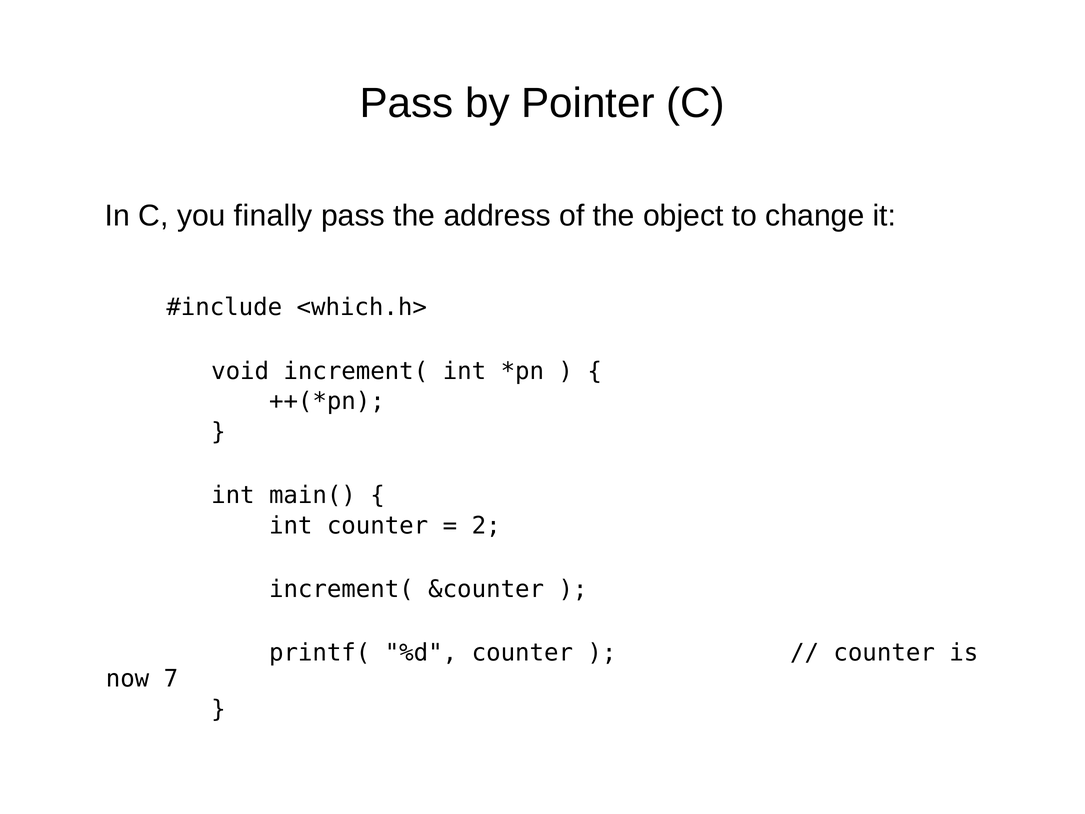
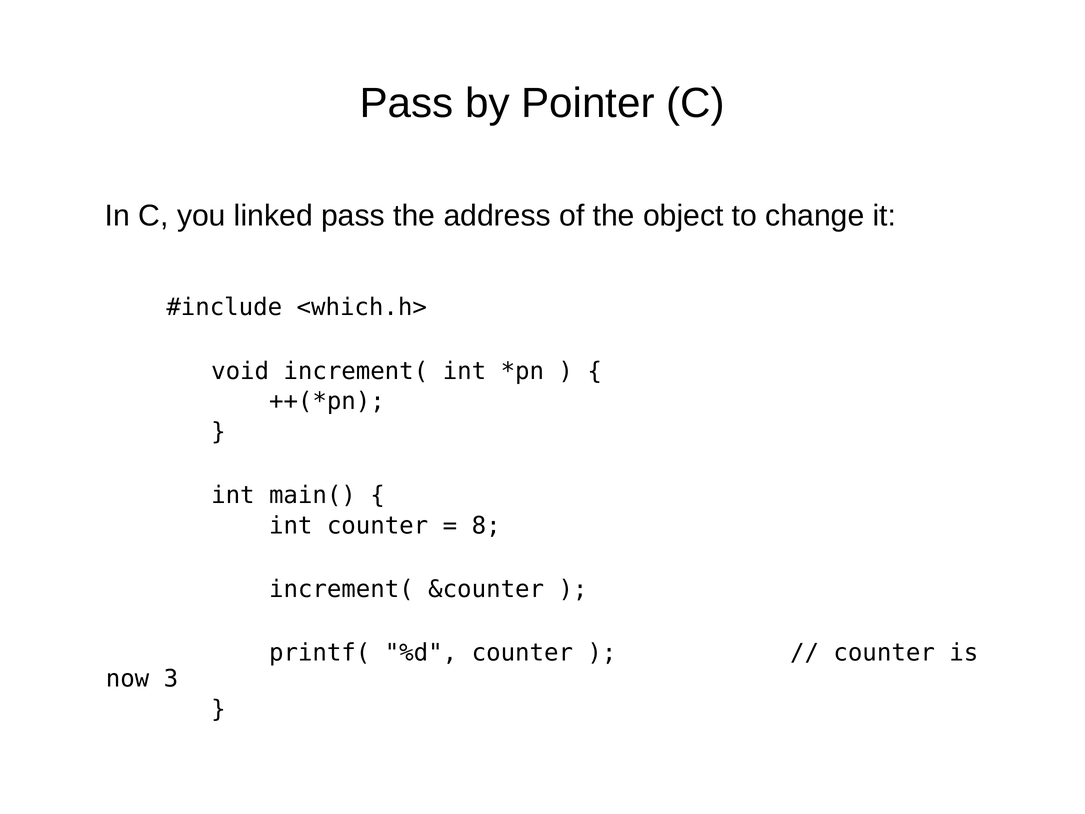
finally: finally -> linked (273, 216)
2: 2 -> 8 (486, 525)
7: 7 -> 3 (171, 679)
